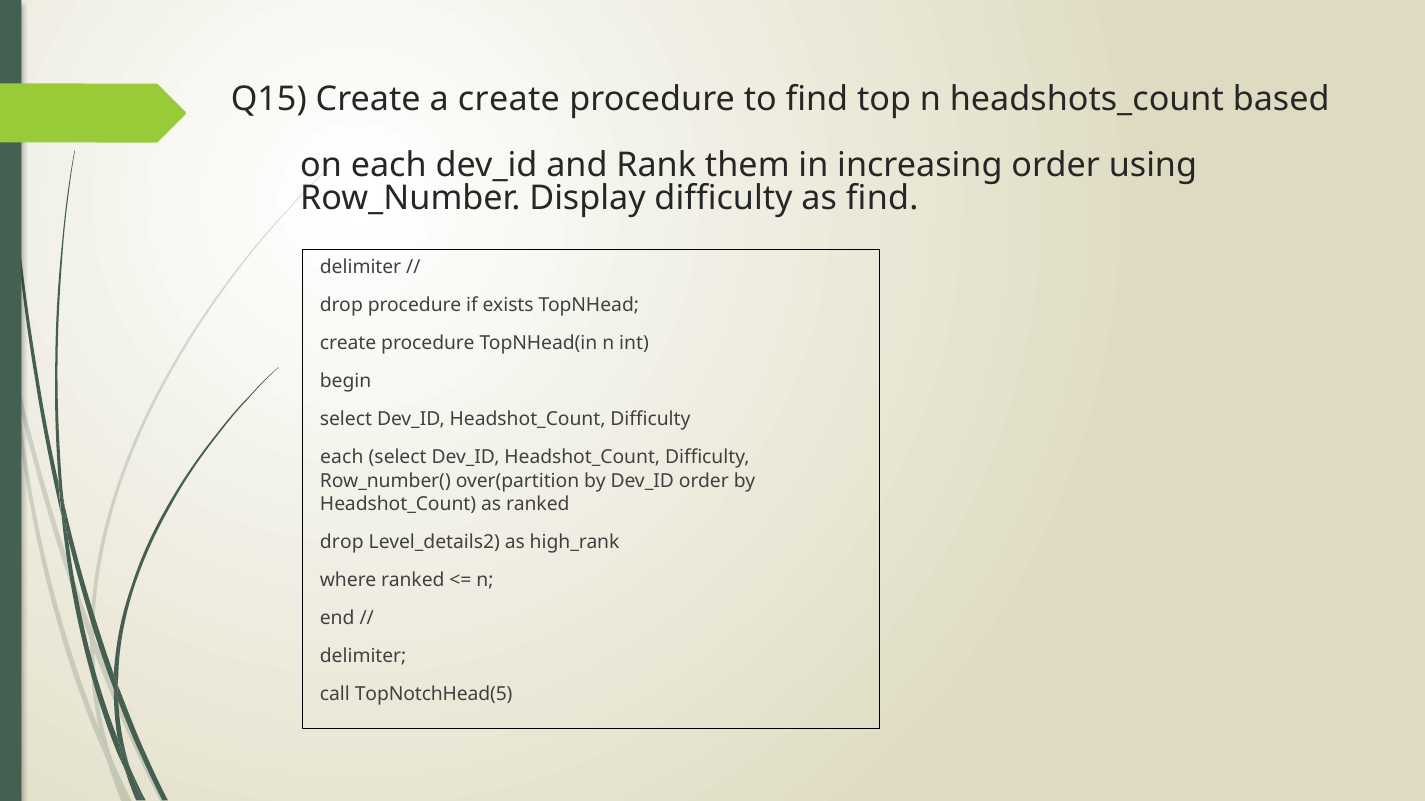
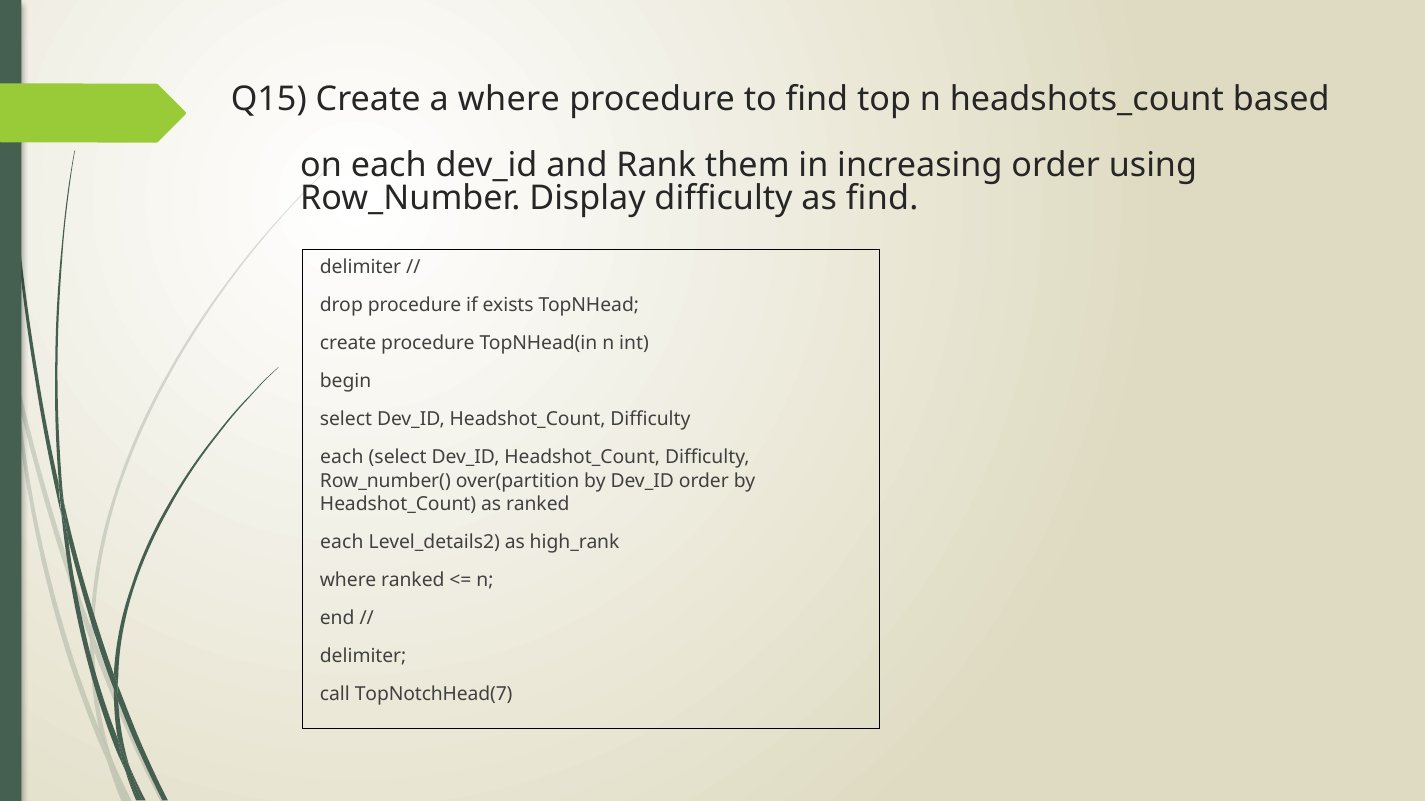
a create: create -> where (509, 100)
drop: drop -> each (342, 542)
TopNotchHead(5: TopNotchHead(5 -> TopNotchHead(7 (434, 694)
